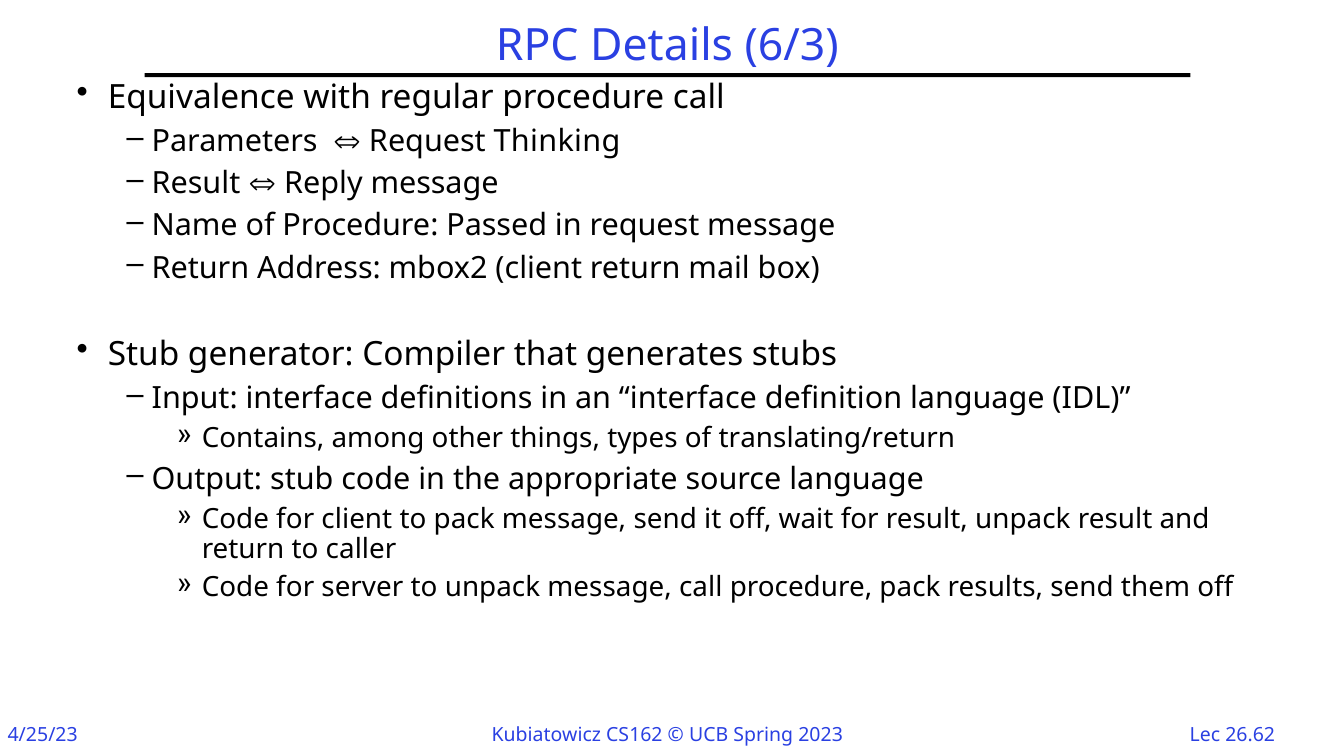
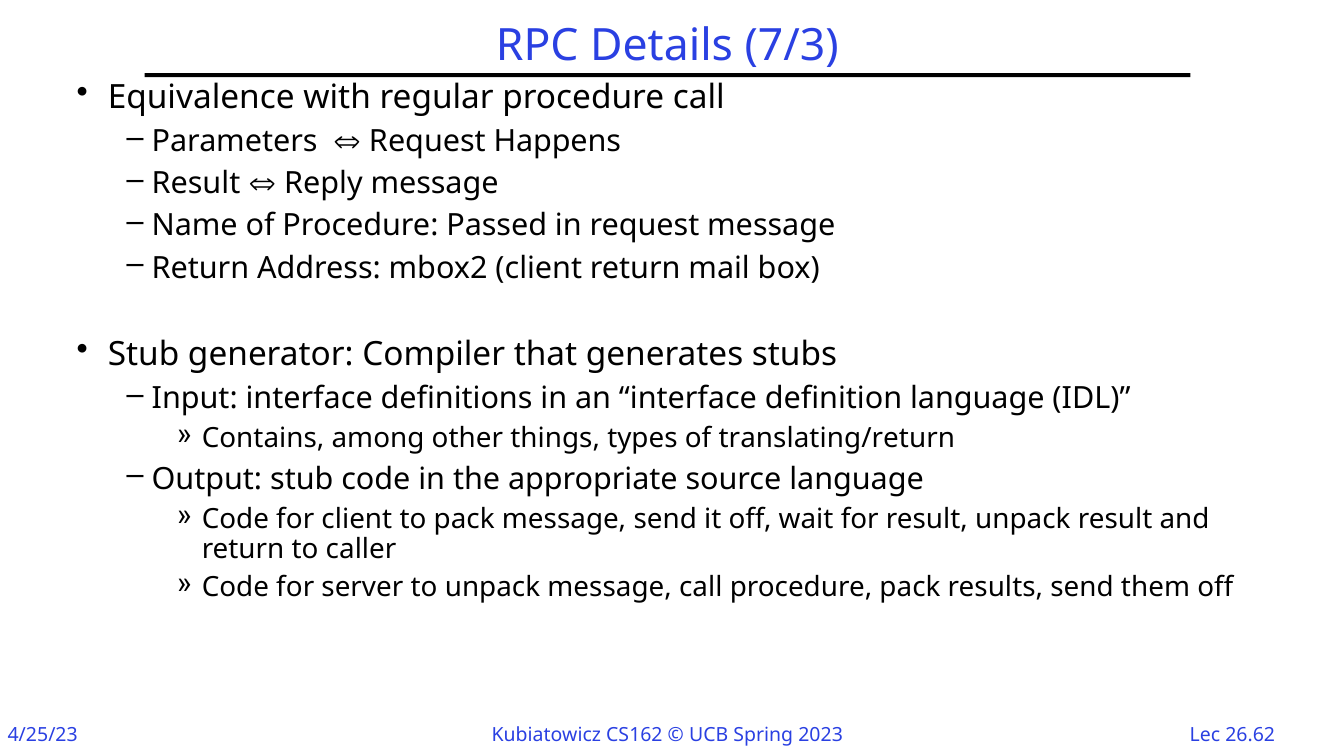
6/3: 6/3 -> 7/3 (792, 46)
Thinking: Thinking -> Happens (557, 141)
